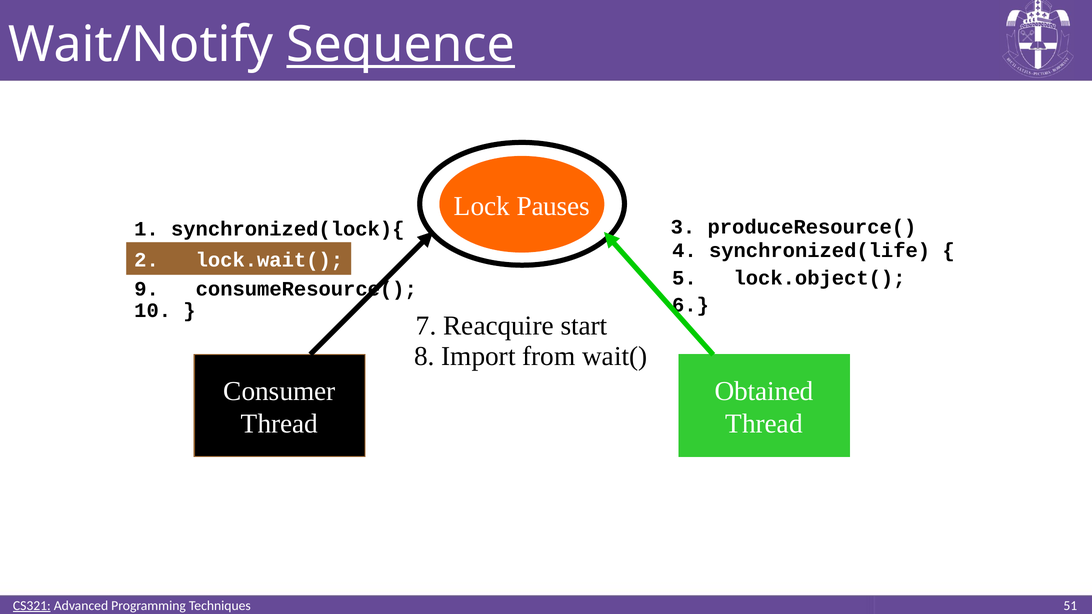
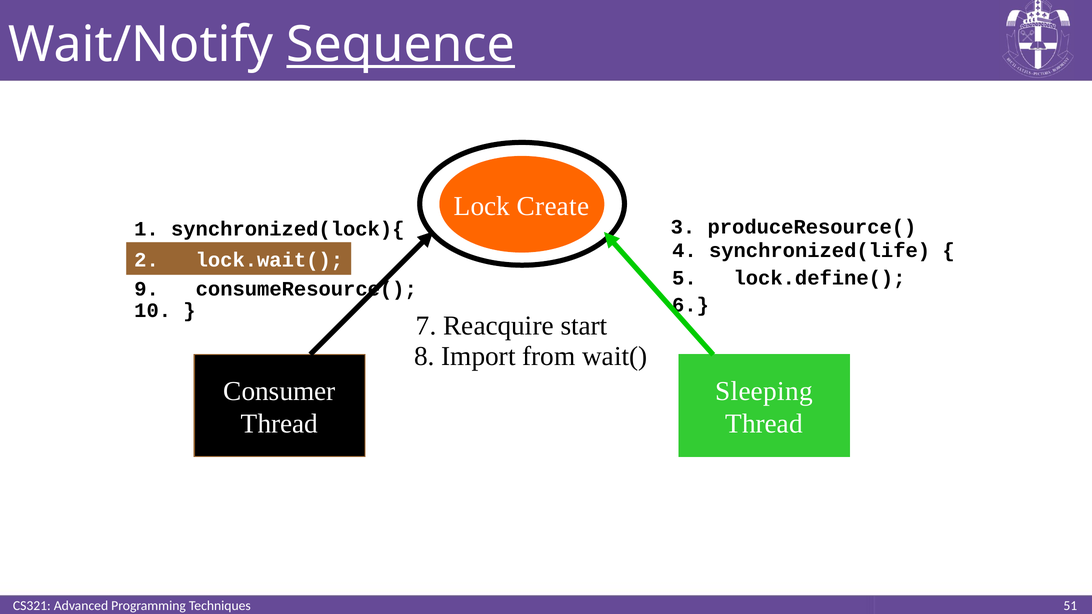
Pauses: Pauses -> Create (553, 206)
lock.object(: lock.object( -> lock.define( (820, 278)
Obtained: Obtained -> Sleeping (764, 391)
CS321 underline: present -> none (32, 606)
